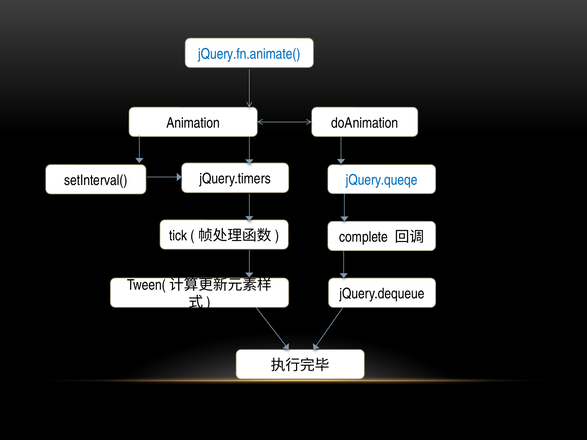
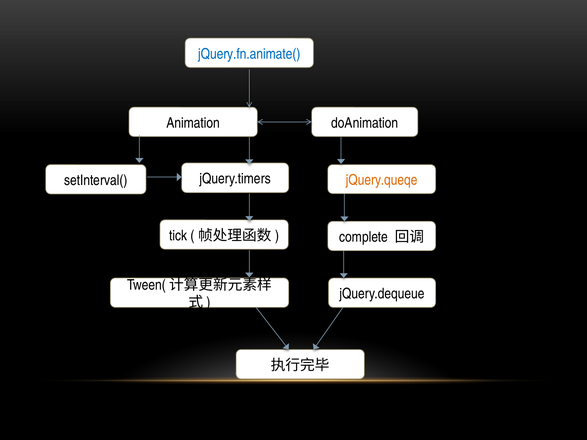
jQuery.queqe colour: blue -> orange (382, 180)
